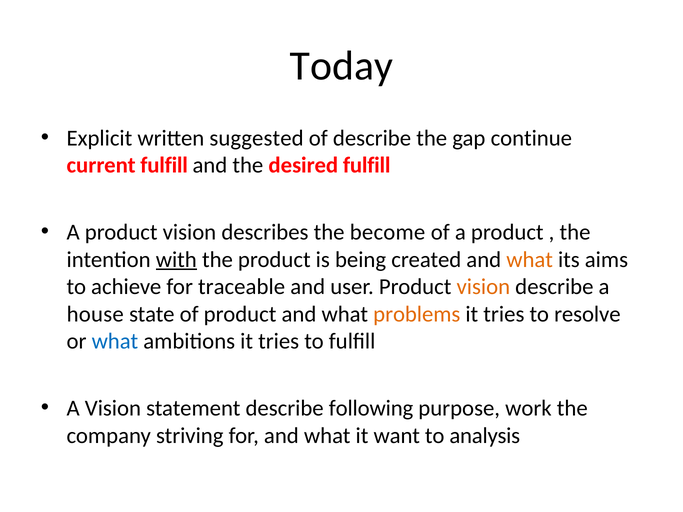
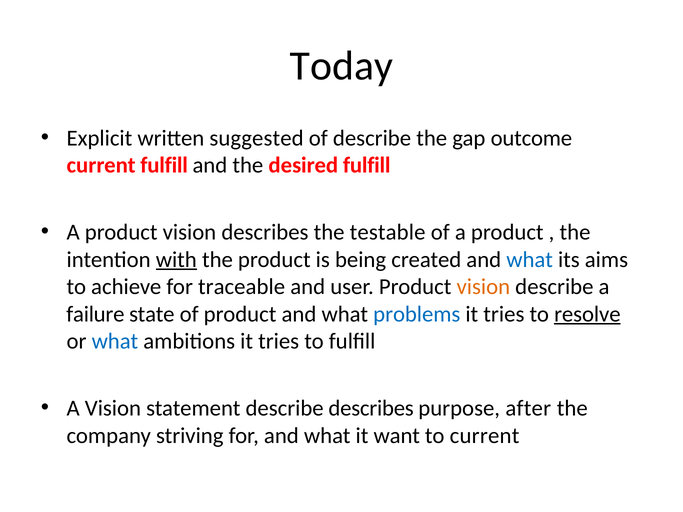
continue: continue -> outcome (531, 138)
become: become -> testable (388, 232)
what colour: orange -> blue (530, 260)
house: house -> failure (95, 314)
problems colour: orange -> blue (417, 314)
resolve underline: none -> present (587, 314)
describe following: following -> describes (371, 408)
work: work -> after (528, 408)
to analysis: analysis -> current (485, 436)
